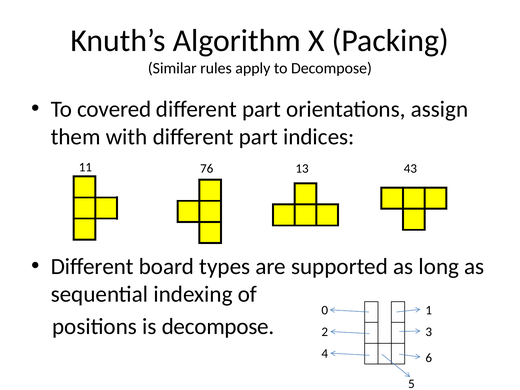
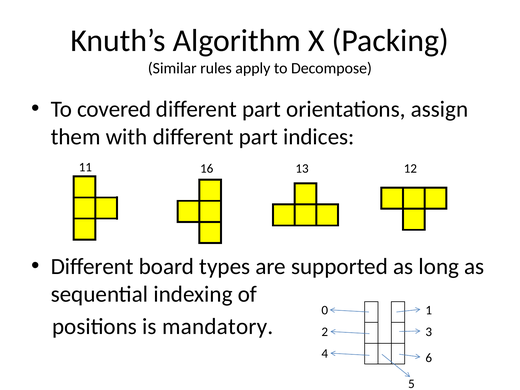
76: 76 -> 16 (207, 169)
43: 43 -> 12 (410, 169)
is decompose: decompose -> mandatory (218, 327)
